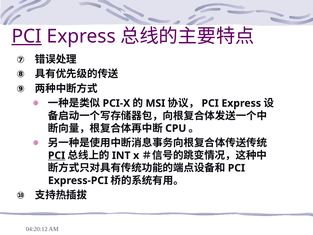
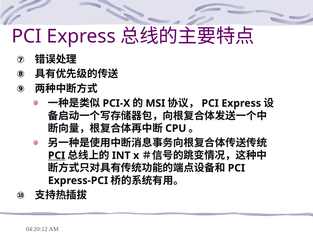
PCI underline: present -> none (27, 36)
